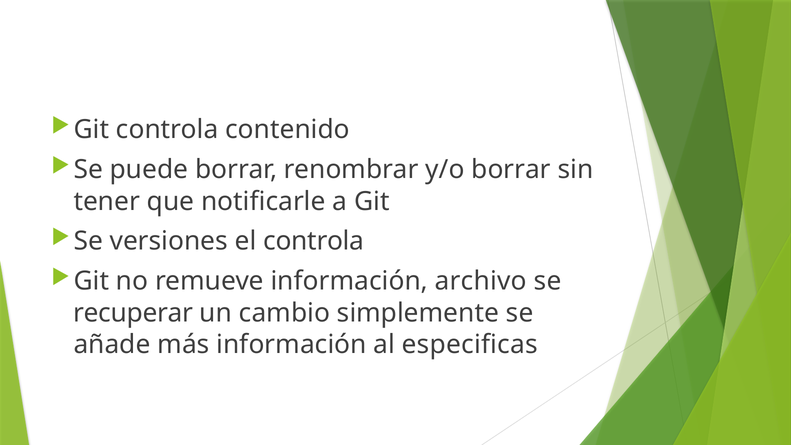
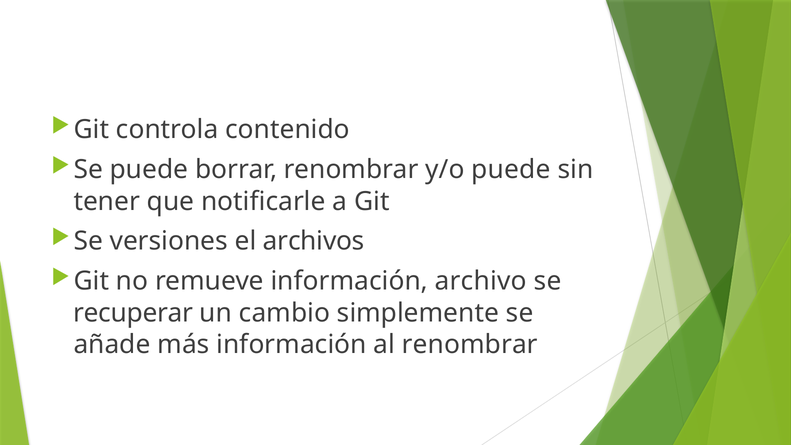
y/o borrar: borrar -> puede (511, 170)
el controla: controla -> archivos (314, 241)
al especificas: especificas -> renombrar (470, 344)
